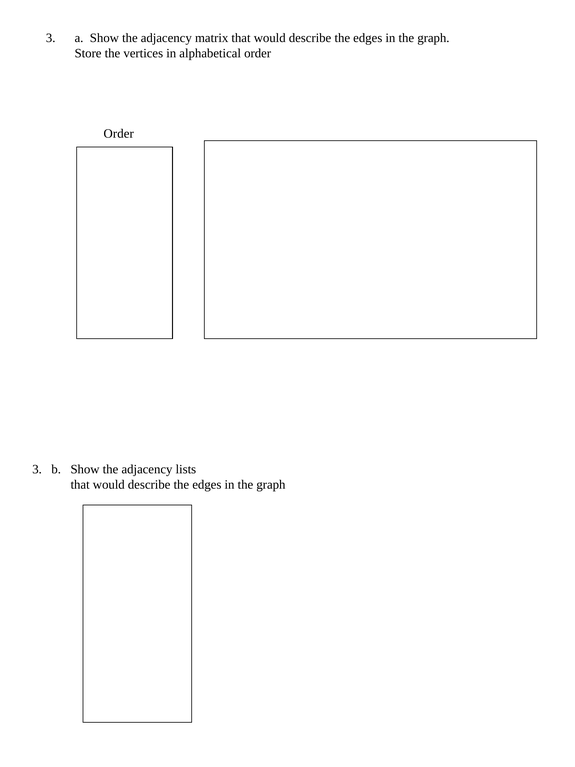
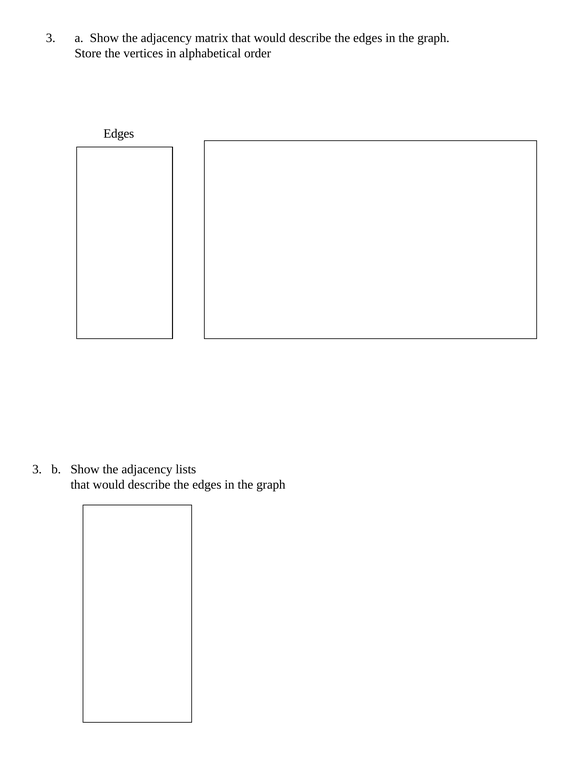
Order: Order -> Edges (119, 134)
